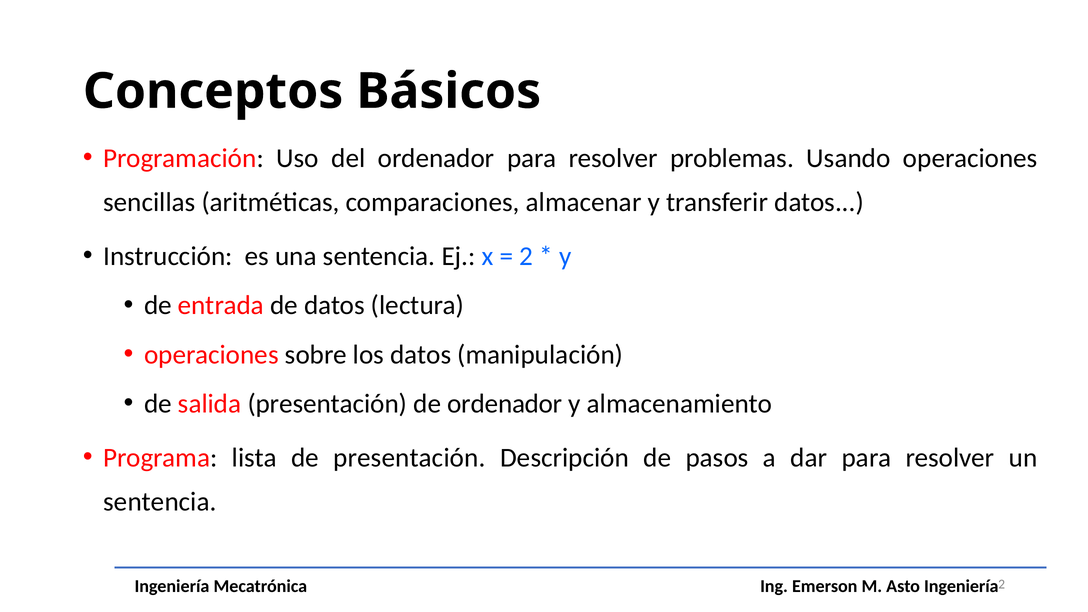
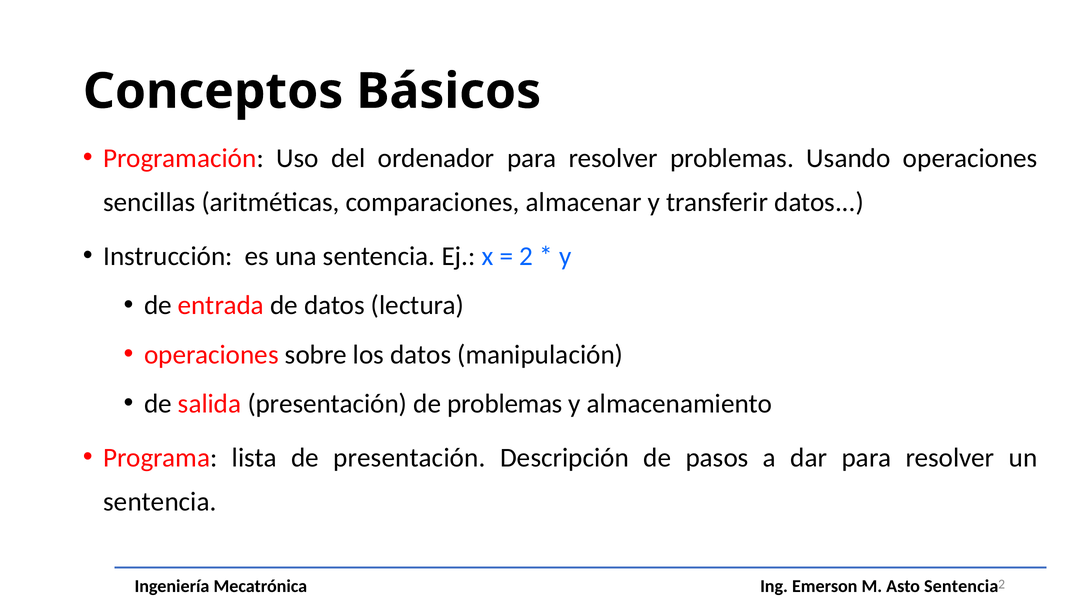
de ordenador: ordenador -> problemas (505, 404)
Asto Ingeniería: Ingeniería -> Sentencia (961, 586)
